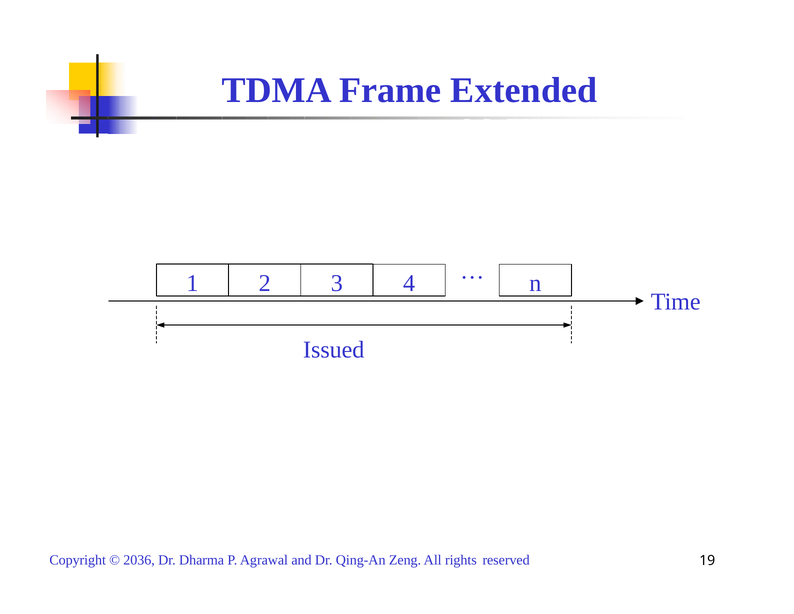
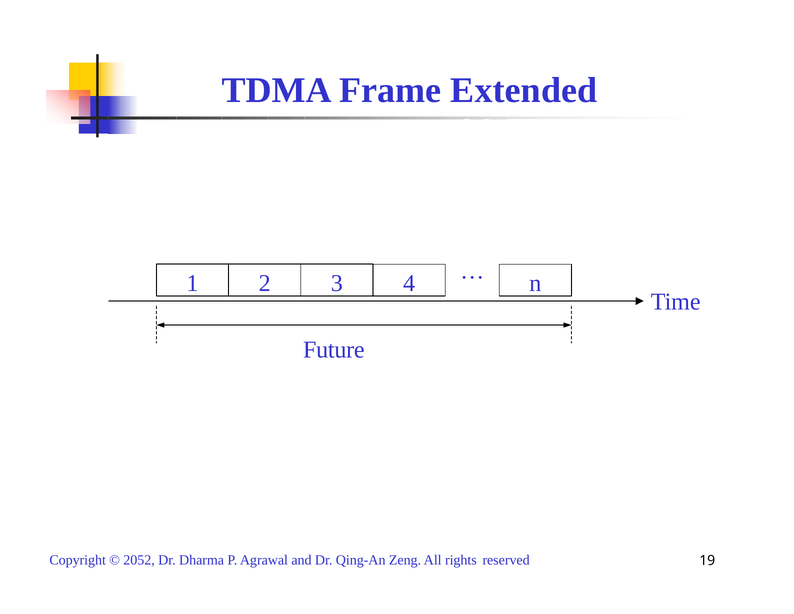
Issued: Issued -> Future (334, 350)
2036: 2036 -> 2052 (139, 560)
